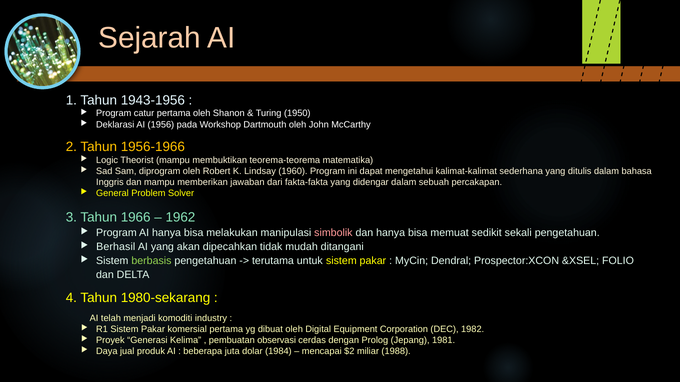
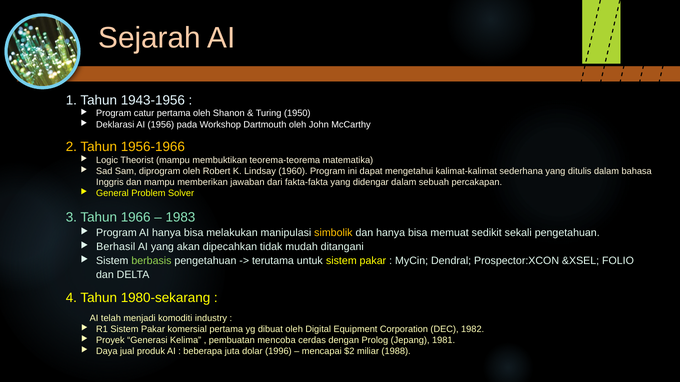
1962: 1962 -> 1983 (180, 218)
simbolik colour: pink -> yellow (333, 233)
observasi: observasi -> mencoba (277, 341)
1984: 1984 -> 1996 (278, 352)
